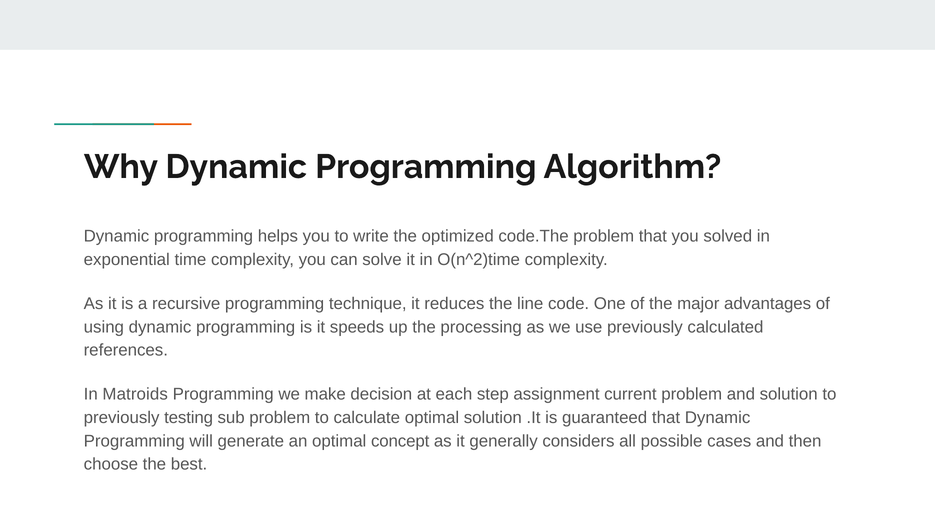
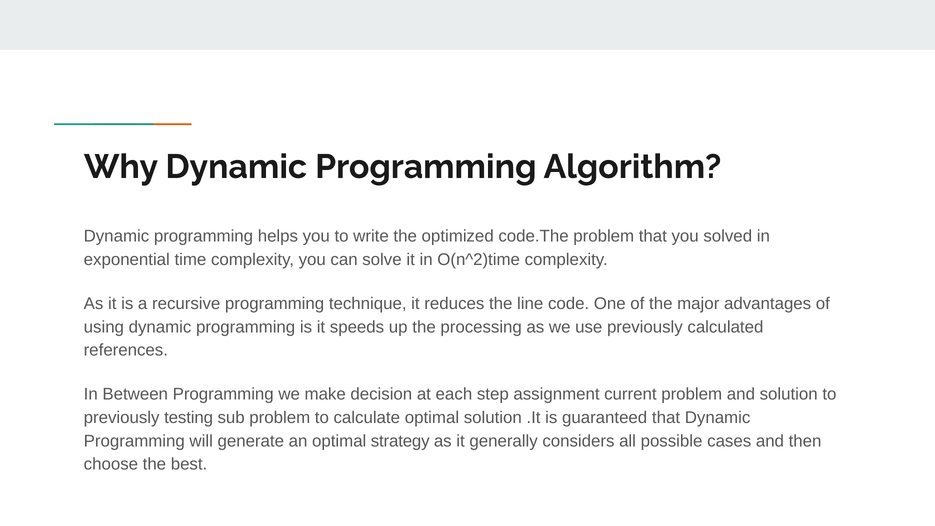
Matroids: Matroids -> Between (135, 394)
concept: concept -> strategy (400, 441)
